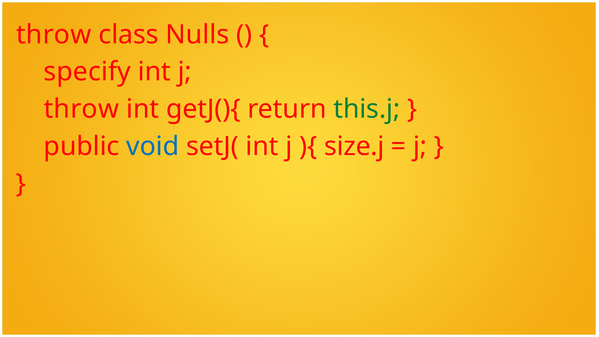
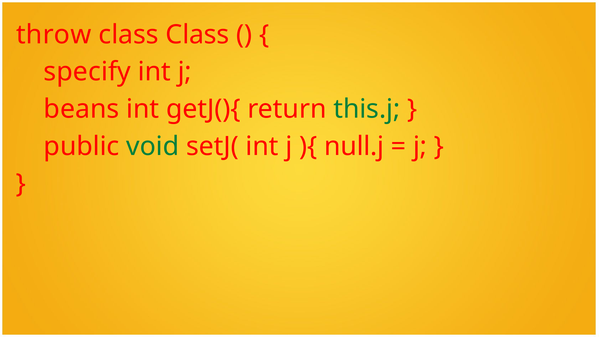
class Nulls: Nulls -> Class (198, 35)
throw: throw -> beans (81, 109)
void colour: blue -> green (153, 146)
size.j: size.j -> null.j (354, 146)
